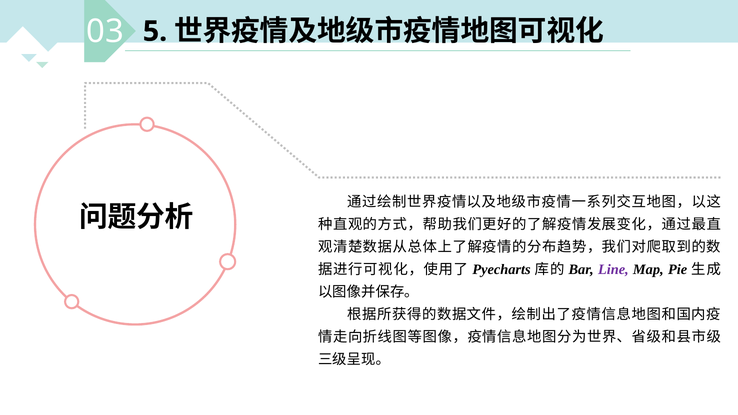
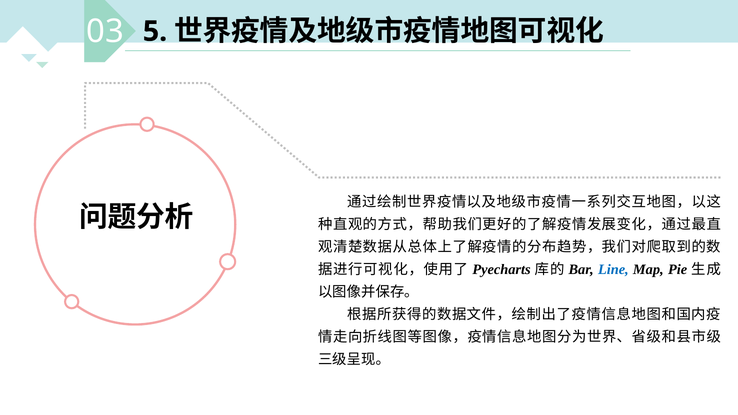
Line colour: purple -> blue (613, 270)
